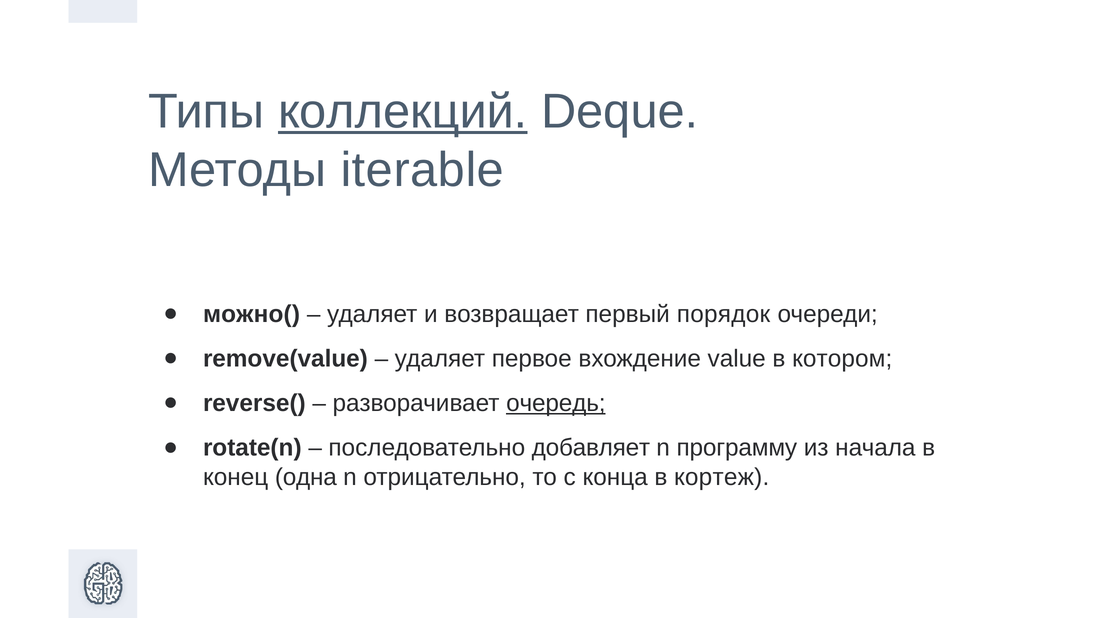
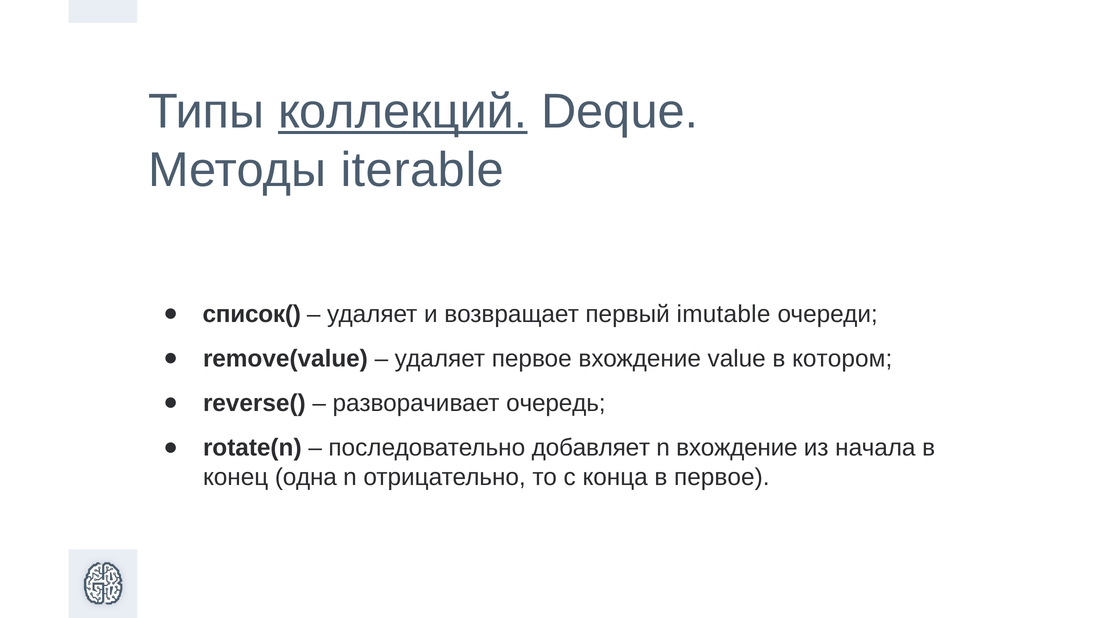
можно(: можно( -> список( (252, 314)
порядок: порядок -> imutable (724, 314)
очередь underline: present -> none (556, 403)
n программу: программу -> вхождение (737, 448)
в кортеж: кортеж -> первое (722, 477)
